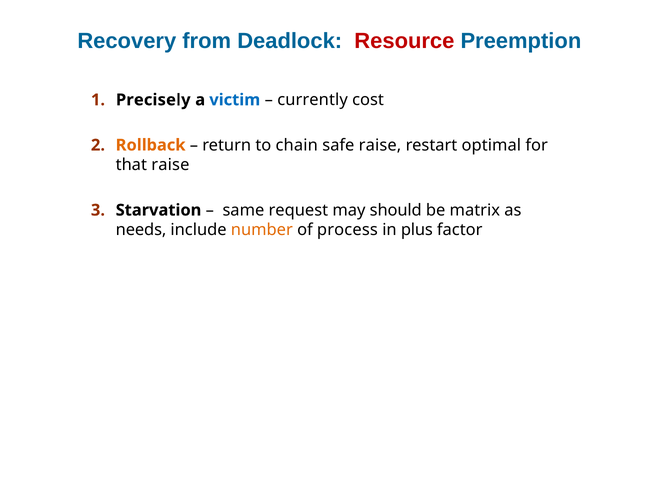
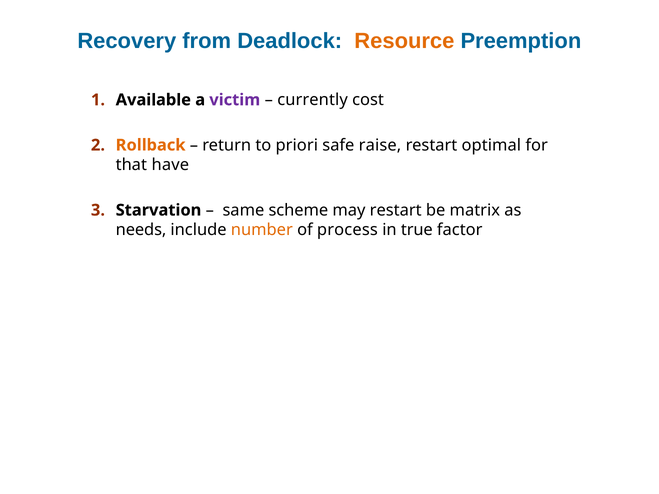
Resource colour: red -> orange (404, 41)
Precisely: Precisely -> Available (153, 100)
victim colour: blue -> purple (235, 100)
chain: chain -> priori (297, 145)
that raise: raise -> have (170, 165)
request: request -> scheme (298, 210)
may should: should -> restart (396, 210)
plus: plus -> true (417, 230)
